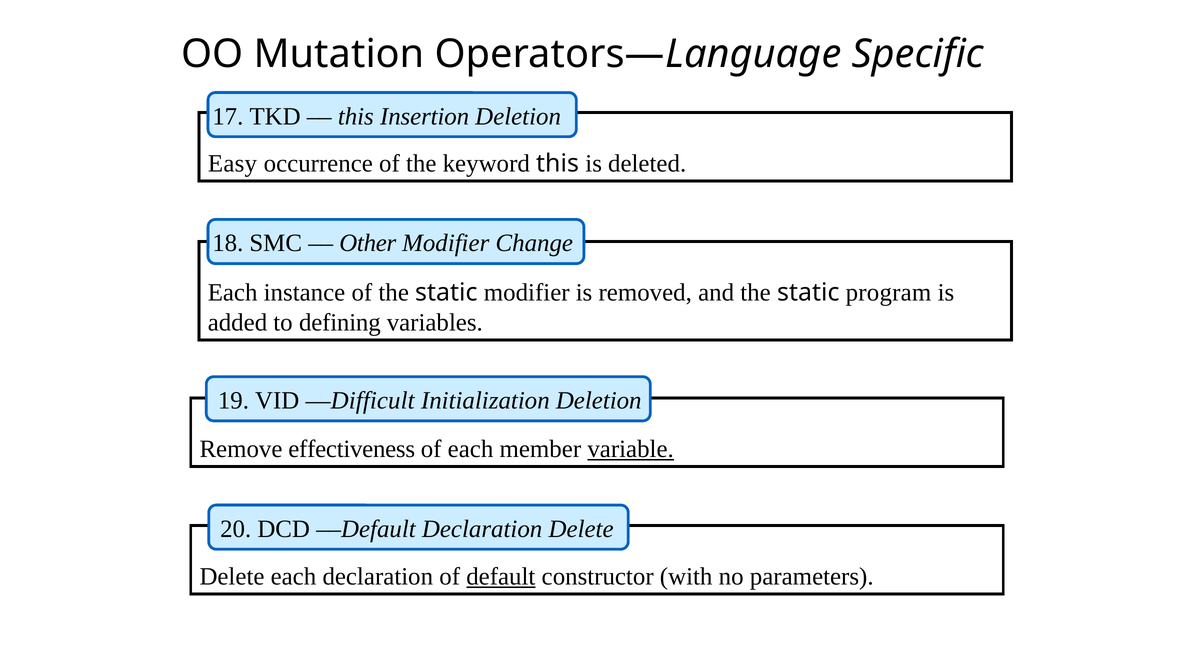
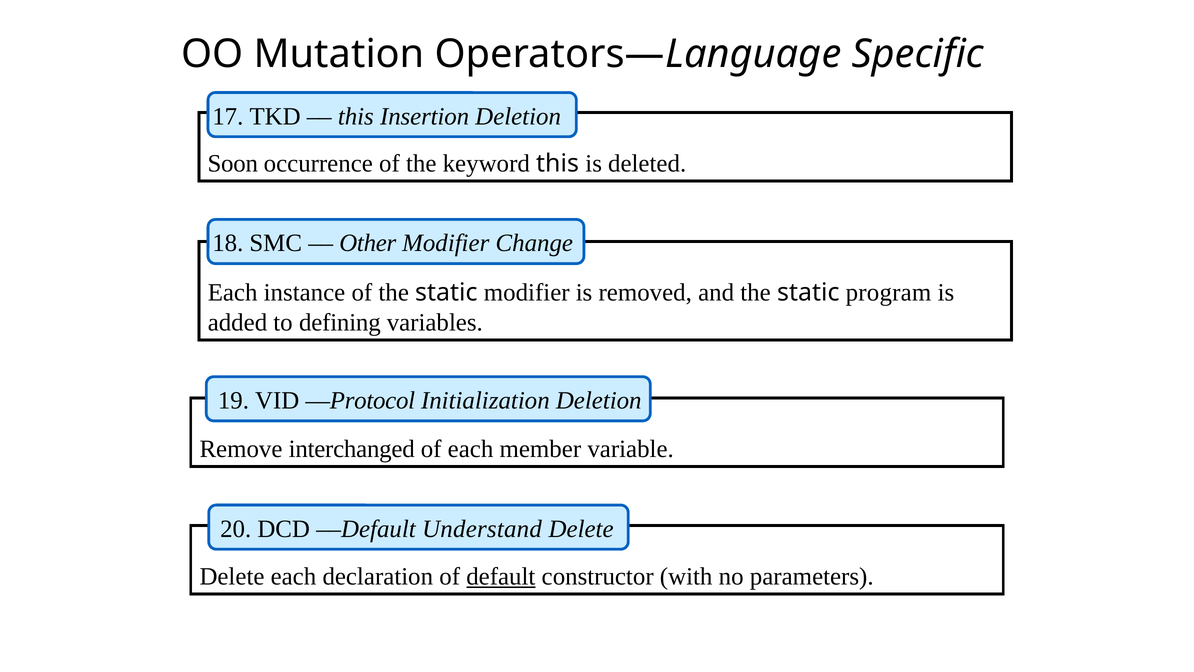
Easy: Easy -> Soon (233, 163)
––Difficult: ––Difficult -> ––Protocol (360, 400)
effectiveness: effectiveness -> interchanged (352, 449)
variable underline: present -> none (631, 449)
––Default Declaration: Declaration -> Understand (482, 529)
